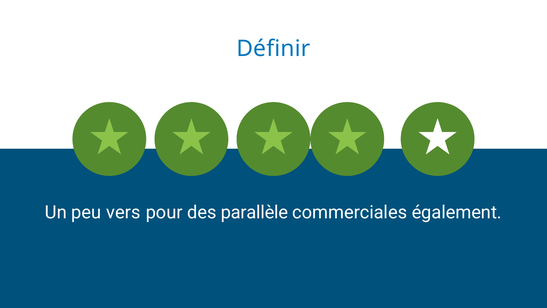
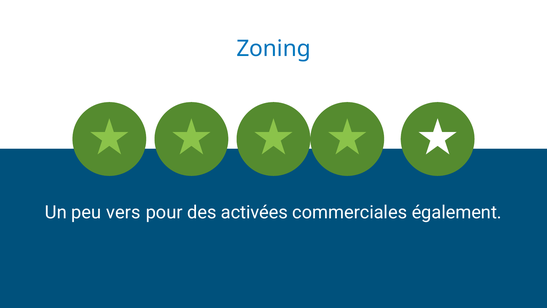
Définir: Définir -> Zoning (274, 49)
parallèle: parallèle -> activées (254, 212)
